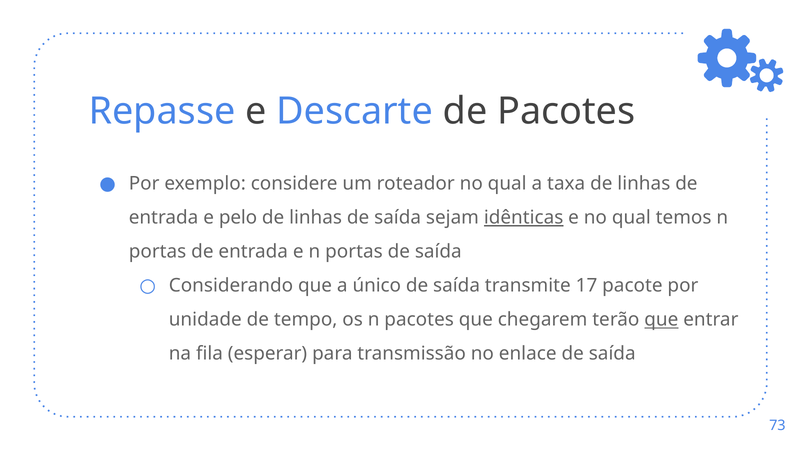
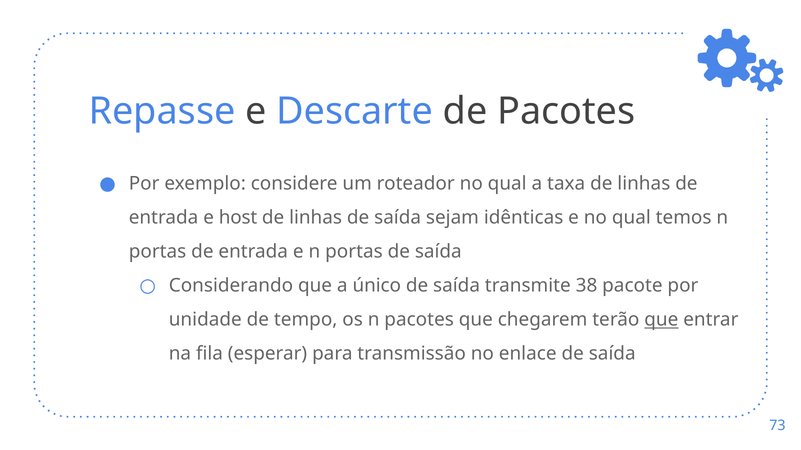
pelo: pelo -> host (238, 218)
idênticas underline: present -> none (524, 218)
17: 17 -> 38 (587, 286)
